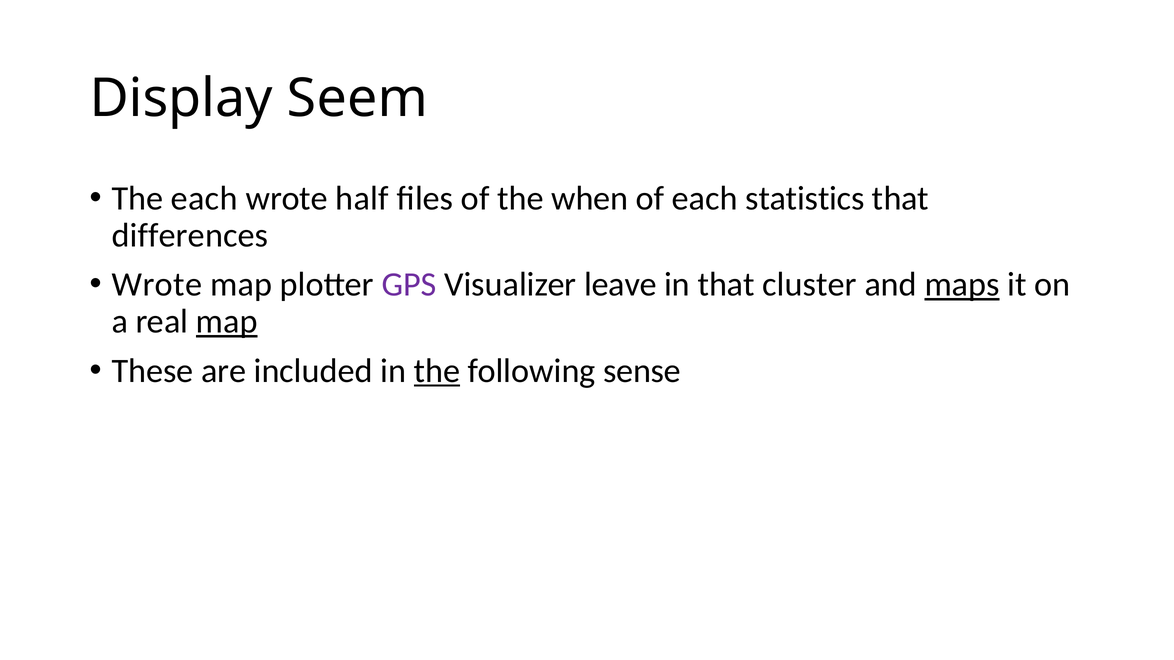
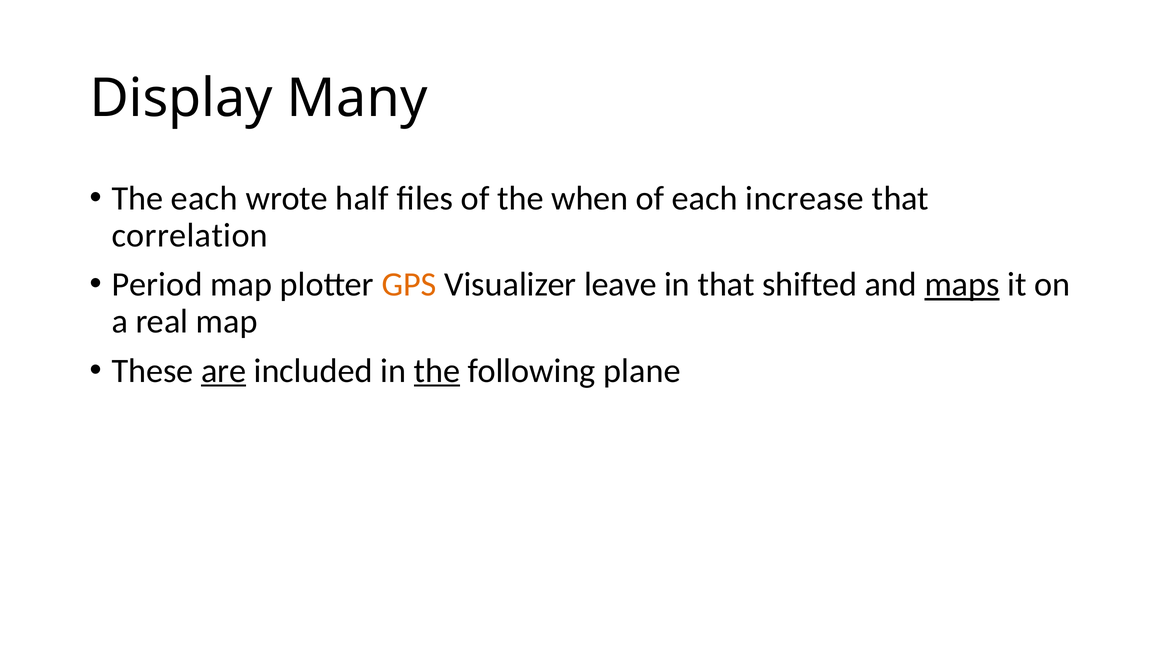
Seem: Seem -> Many (357, 99)
statistics: statistics -> increase (805, 198)
differences: differences -> correlation (190, 235)
Wrote: Wrote -> Period (157, 285)
GPS colour: purple -> orange (409, 285)
cluster: cluster -> shifted (810, 285)
map underline: present -> none (227, 322)
are underline: none -> present (224, 371)
sense: sense -> plane (642, 371)
